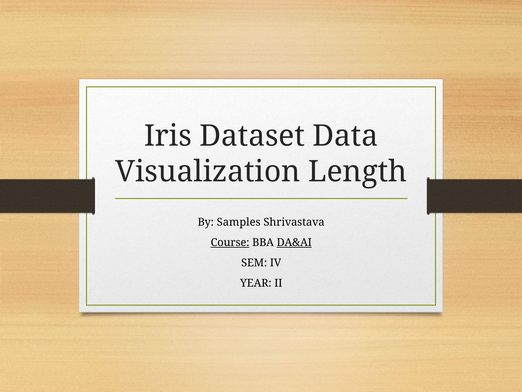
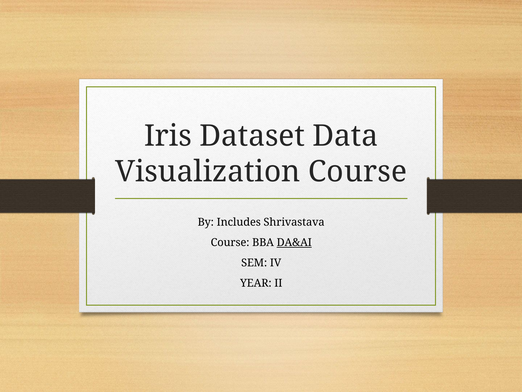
Visualization Length: Length -> Course (358, 172)
Samples: Samples -> Includes (239, 222)
Course underline: present -> none (230, 242)
